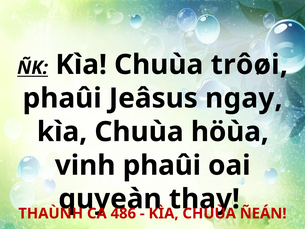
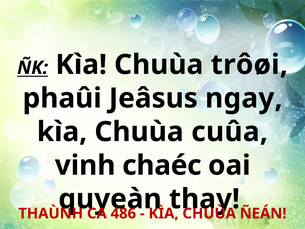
höùa: höùa -> cuûa (230, 132)
vinh phaûi: phaûi -> chaéc (162, 165)
